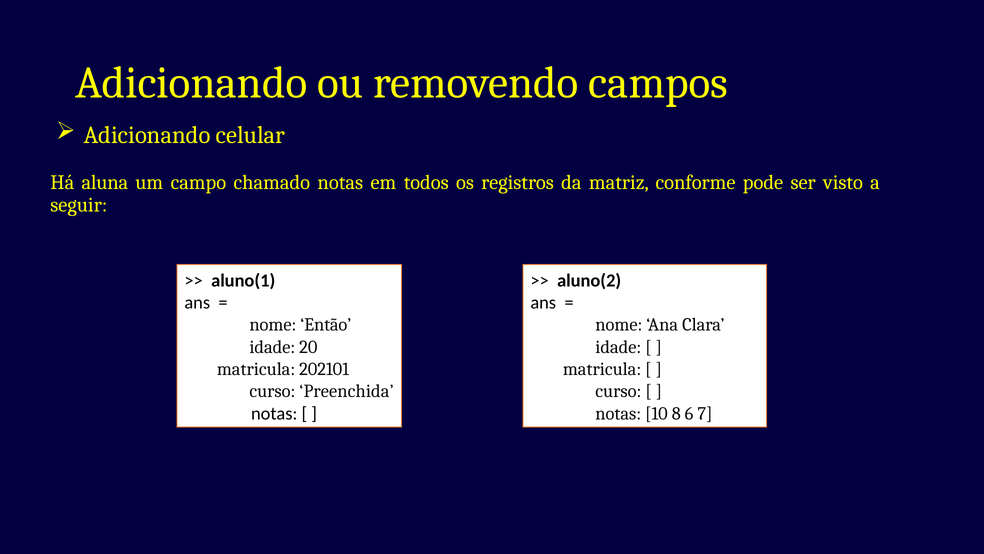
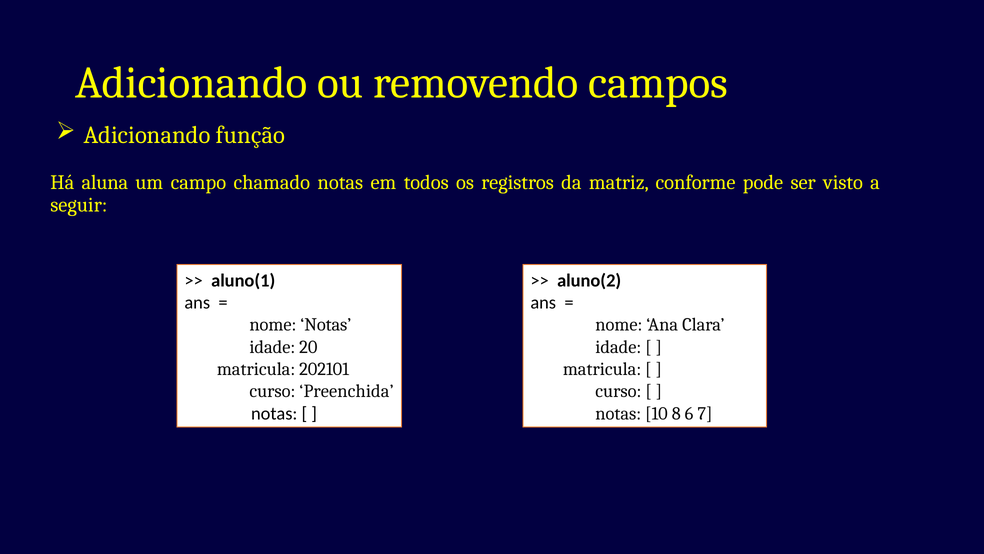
celular: celular -> função (251, 135)
nome Então: Então -> Notas (326, 325)
